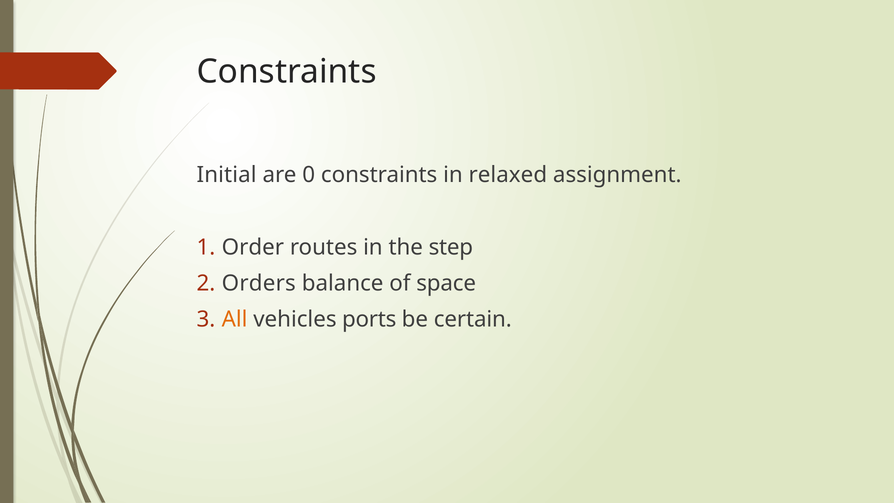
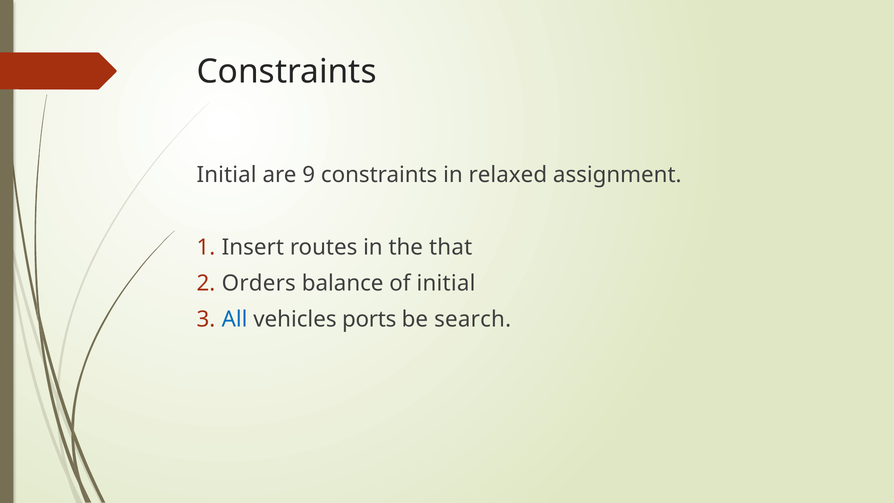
0: 0 -> 9 (309, 175)
Order: Order -> Insert (253, 247)
step: step -> that (451, 247)
of space: space -> initial (446, 283)
All colour: orange -> blue (235, 319)
certain: certain -> search (473, 319)
